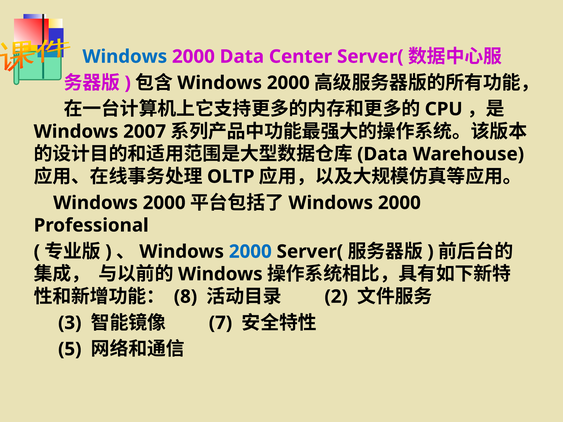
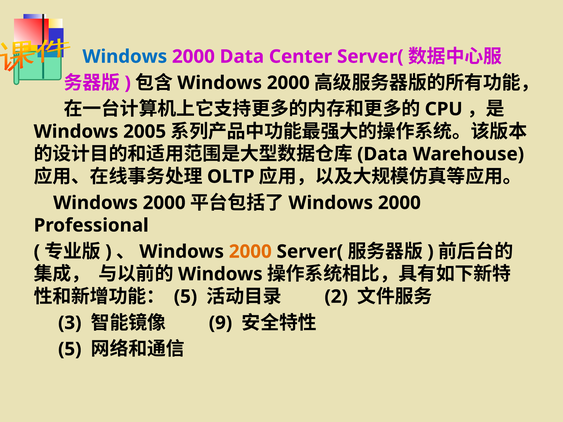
2007: 2007 -> 2005 (145, 132)
2000 colour: blue -> orange (250, 252)
8: 8 -> 5 (185, 297)
7: 7 -> 9 (220, 323)
